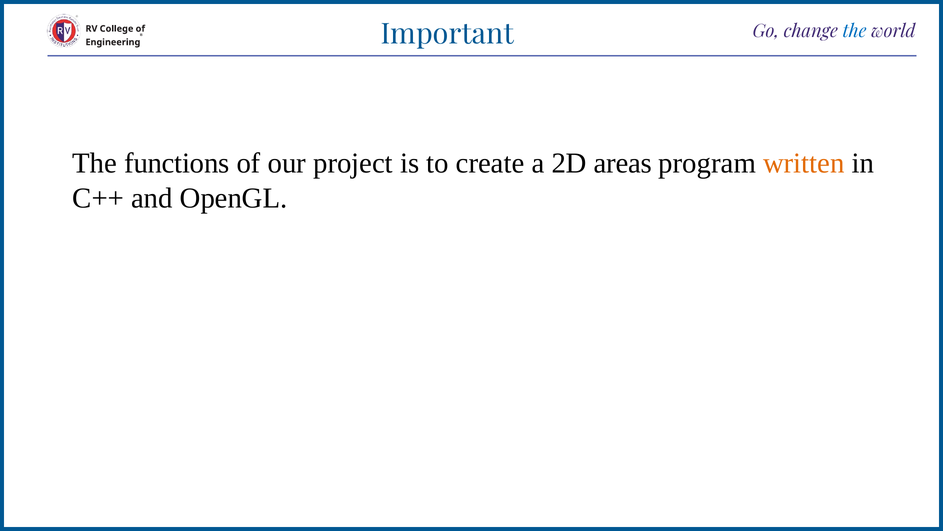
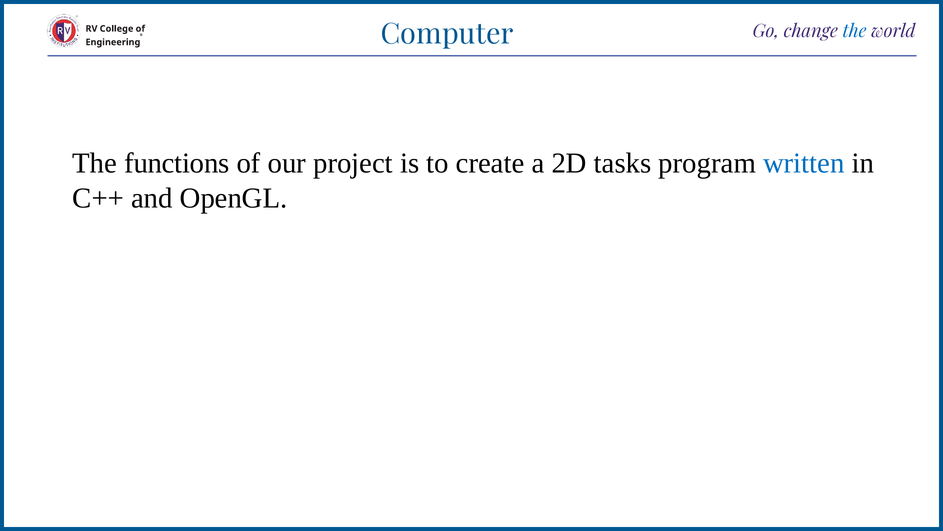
Important: Important -> Computer (447, 34)
areas: areas -> tasks (623, 163)
written colour: orange -> blue (804, 163)
